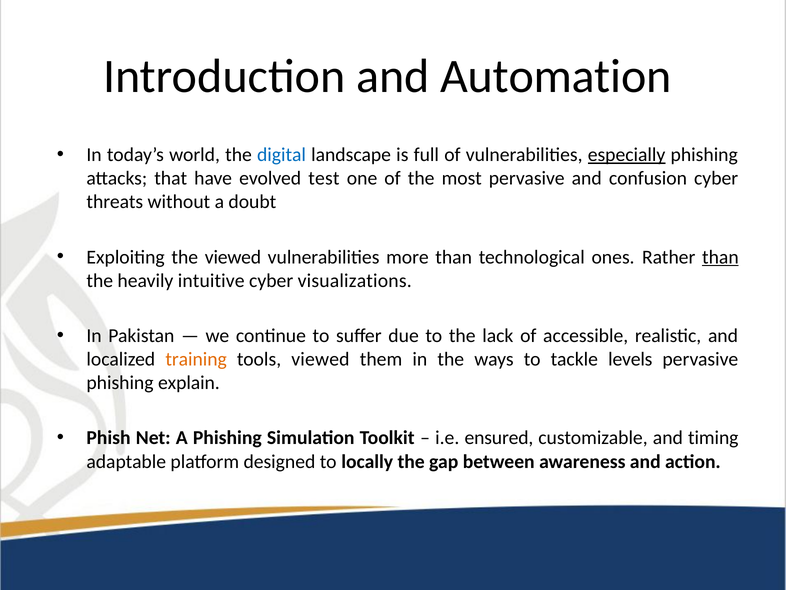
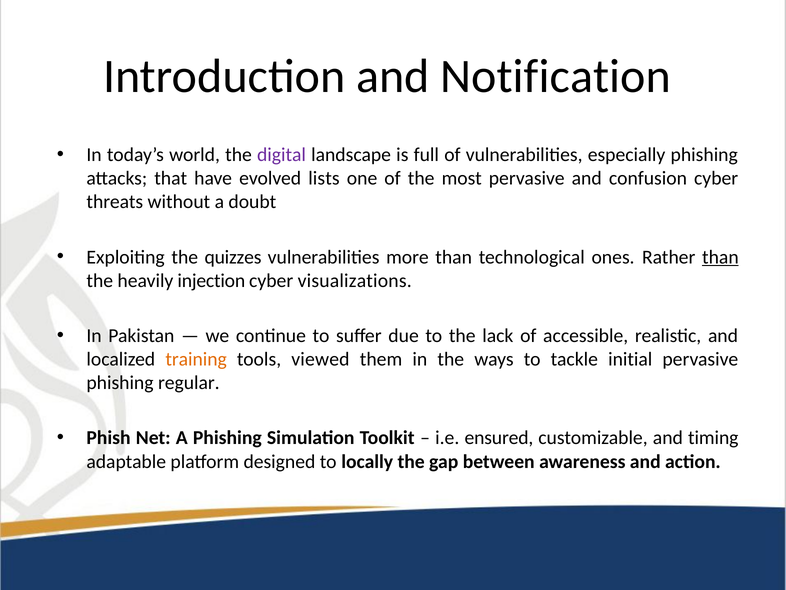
Automation: Automation -> Notification (556, 76)
digital colour: blue -> purple (281, 155)
especially underline: present -> none (627, 155)
test: test -> lists (324, 178)
the viewed: viewed -> quizzes (233, 257)
intuitive: intuitive -> injection (211, 280)
levels: levels -> initial (630, 359)
explain: explain -> regular (189, 383)
